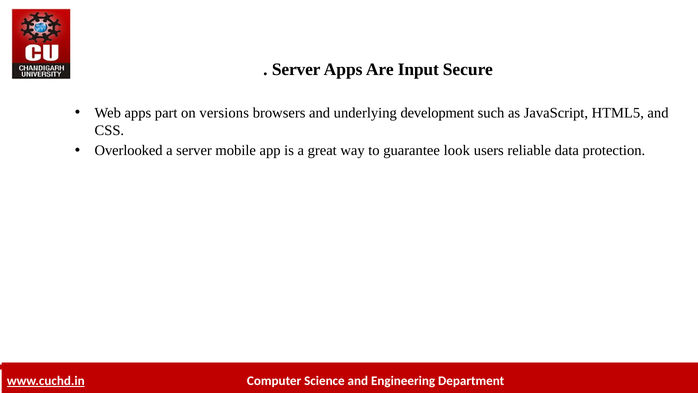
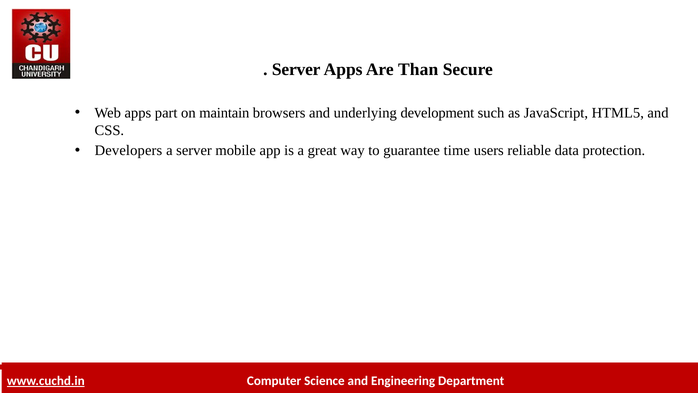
Input: Input -> Than (418, 69)
versions: versions -> maintain (224, 113)
Overlooked: Overlooked -> Developers (128, 151)
look: look -> time (457, 151)
